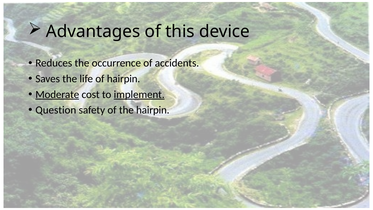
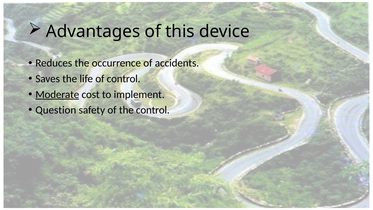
of hairpin: hairpin -> control (124, 79)
implement underline: present -> none (139, 94)
the hairpin: hairpin -> control (153, 110)
